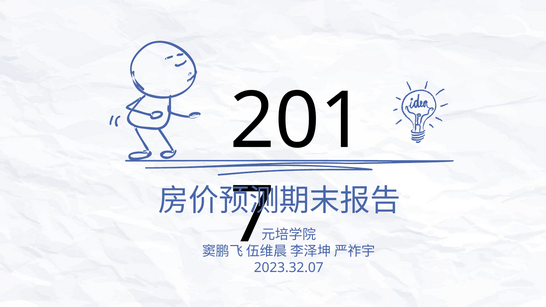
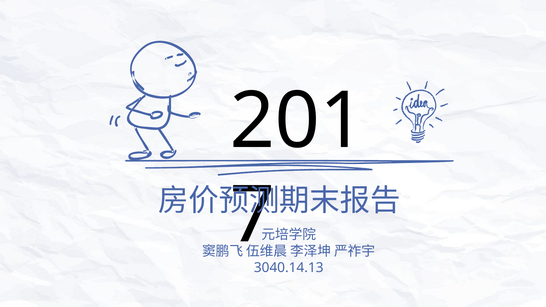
2023.32.07: 2023.32.07 -> 3040.14.13 (289, 268)
